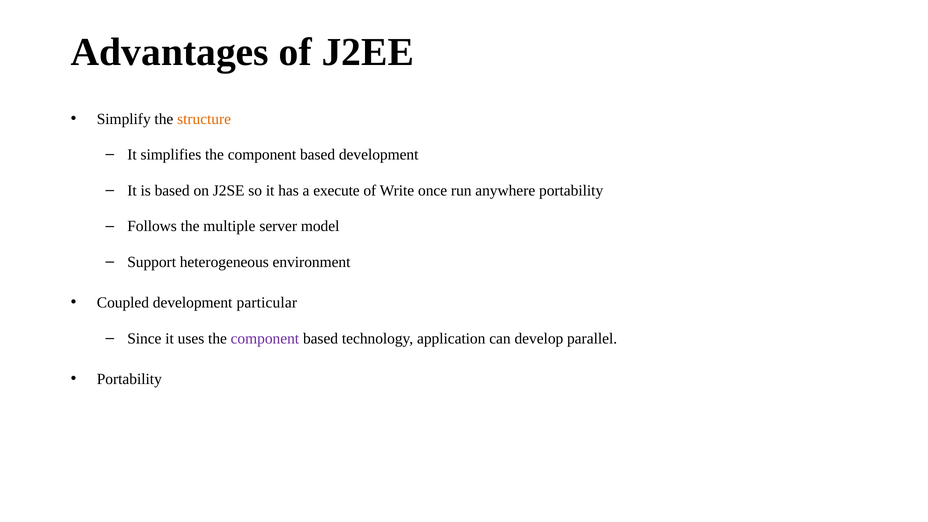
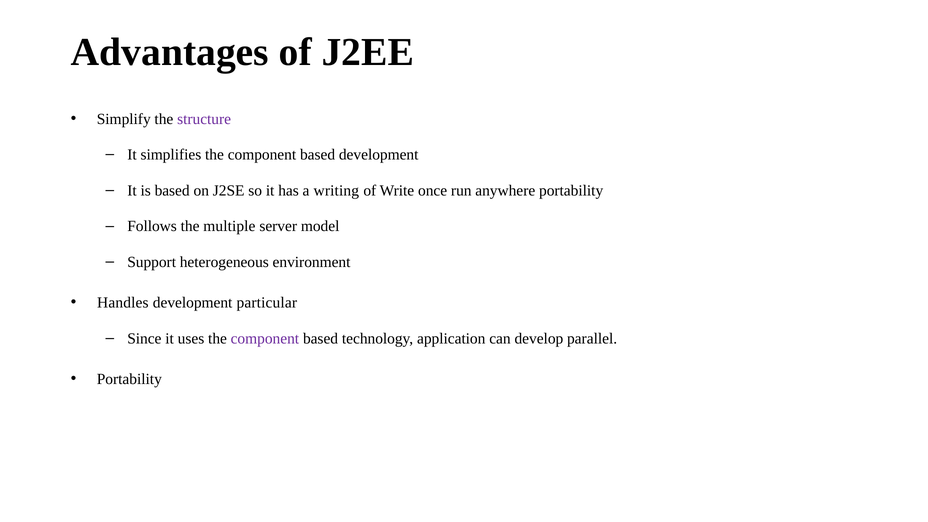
structure colour: orange -> purple (204, 119)
execute: execute -> writing (336, 190)
Coupled: Coupled -> Handles (123, 303)
